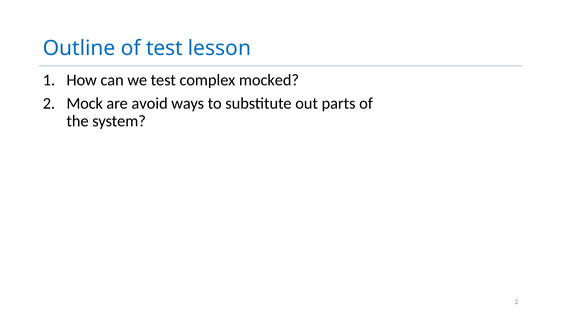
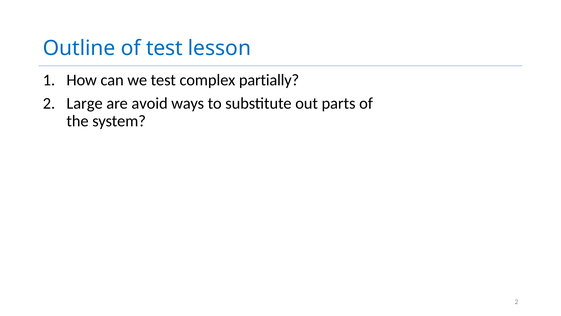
mocked: mocked -> partially (269, 80)
Mock: Mock -> Large (85, 103)
